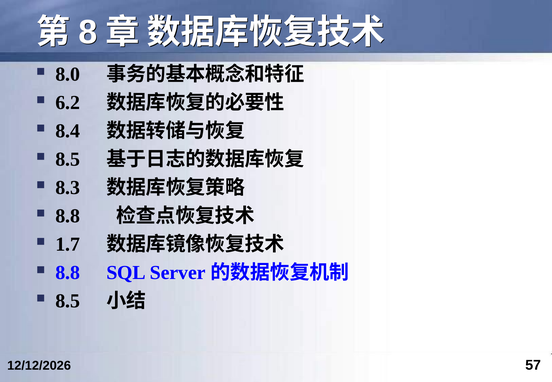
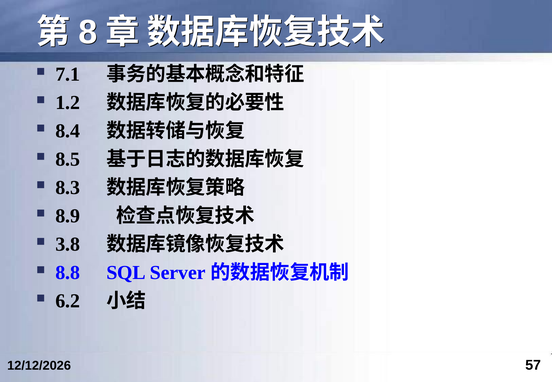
8.0: 8.0 -> 7.1 (68, 74)
6.2: 6.2 -> 1.2 (68, 103)
8.8: 8.8 -> 8.9 (68, 216)
1.7: 1.7 -> 3.8 (68, 244)
8.5: 8.5 -> 6.2 (68, 301)
